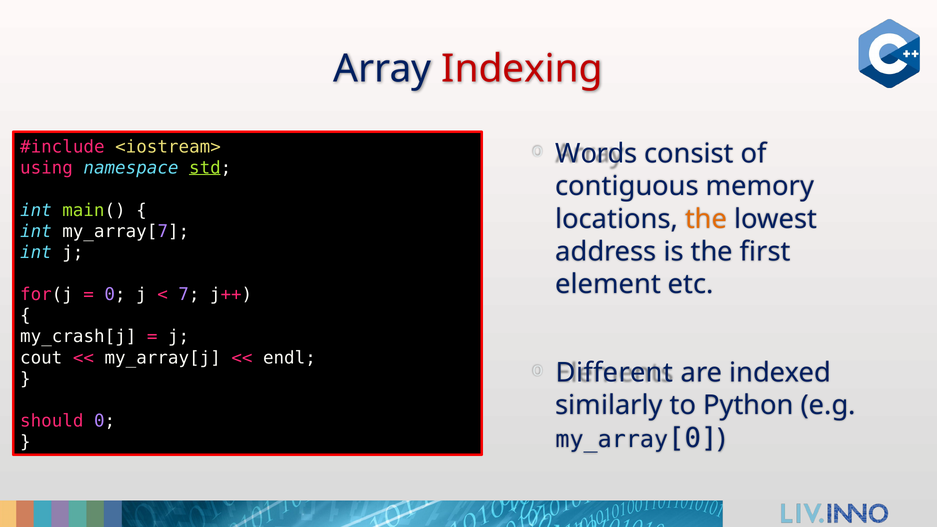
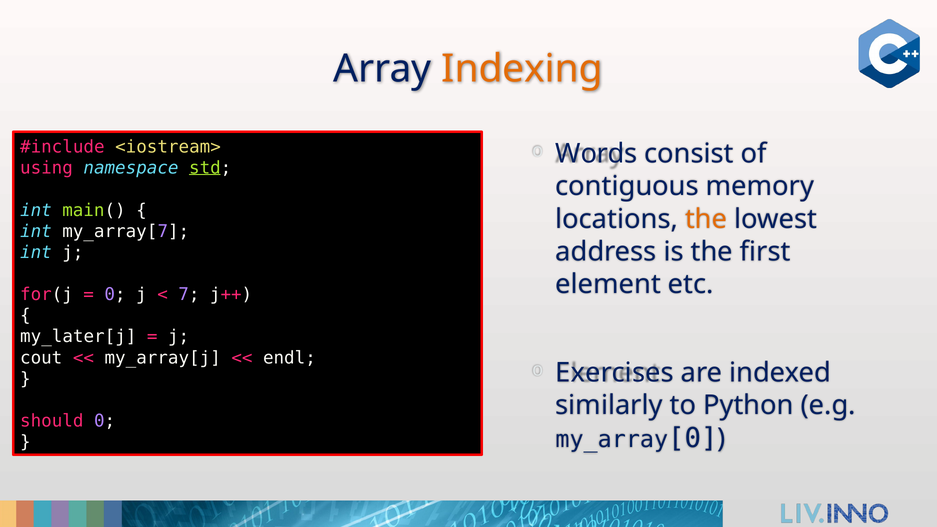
Indexing colour: red -> orange (522, 69)
my_crash[j: my_crash[j -> my_later[j (78, 337)
Different: Different -> Exercises (615, 373)
